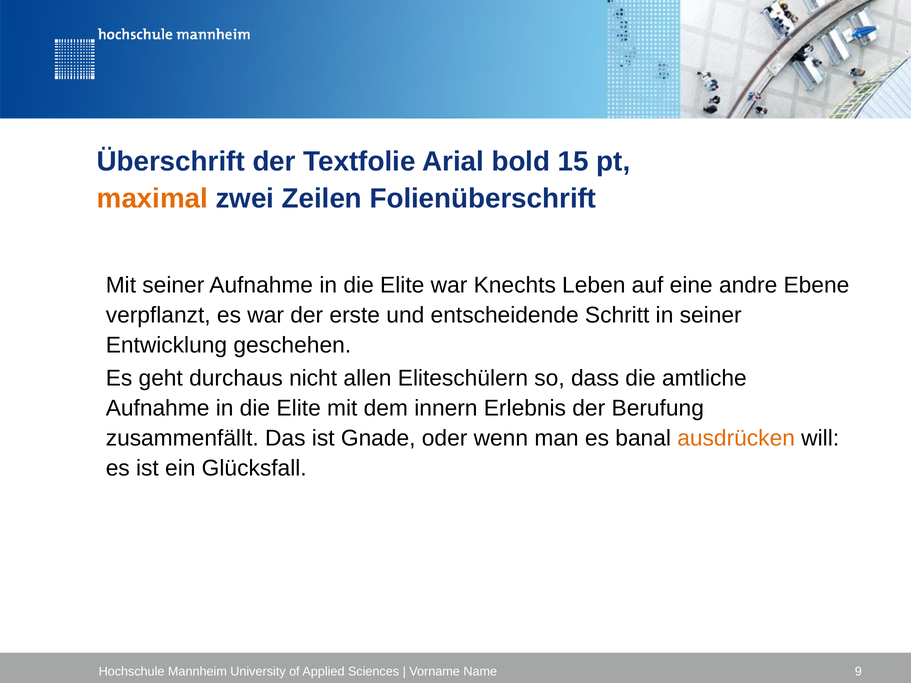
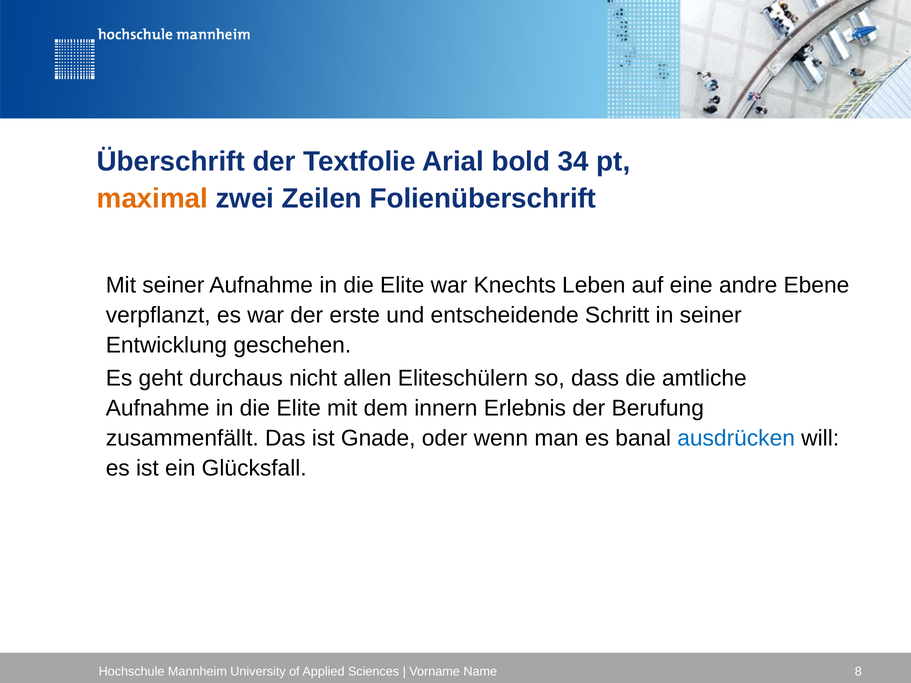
15: 15 -> 34 (573, 162)
ausdrücken colour: orange -> blue (736, 439)
9: 9 -> 8 (858, 672)
